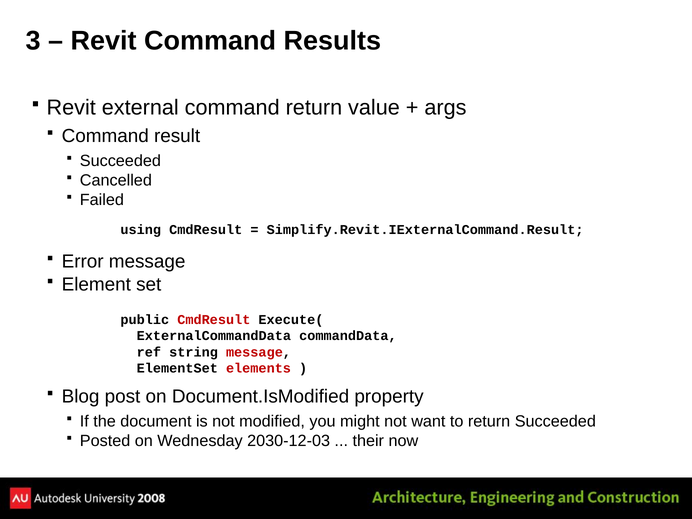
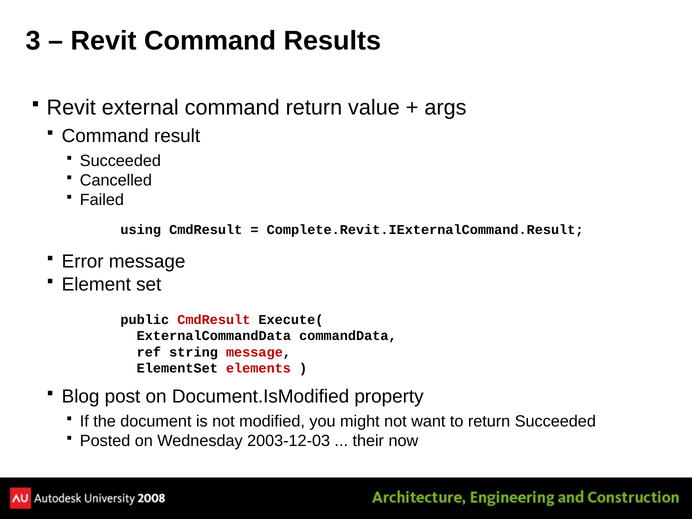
Simplify.Revit.IExternalCommand.Result: Simplify.Revit.IExternalCommand.Result -> Complete.Revit.IExternalCommand.Result (425, 230)
2030-12-03: 2030-12-03 -> 2003-12-03 (289, 441)
